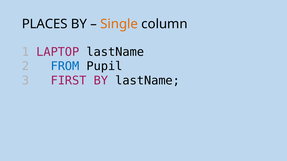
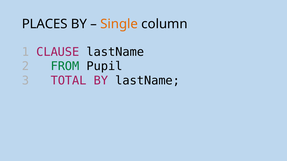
LAPTOP: LAPTOP -> CLAUSE (58, 52)
FROM colour: blue -> green (65, 66)
FIRST: FIRST -> TOTAL (69, 81)
